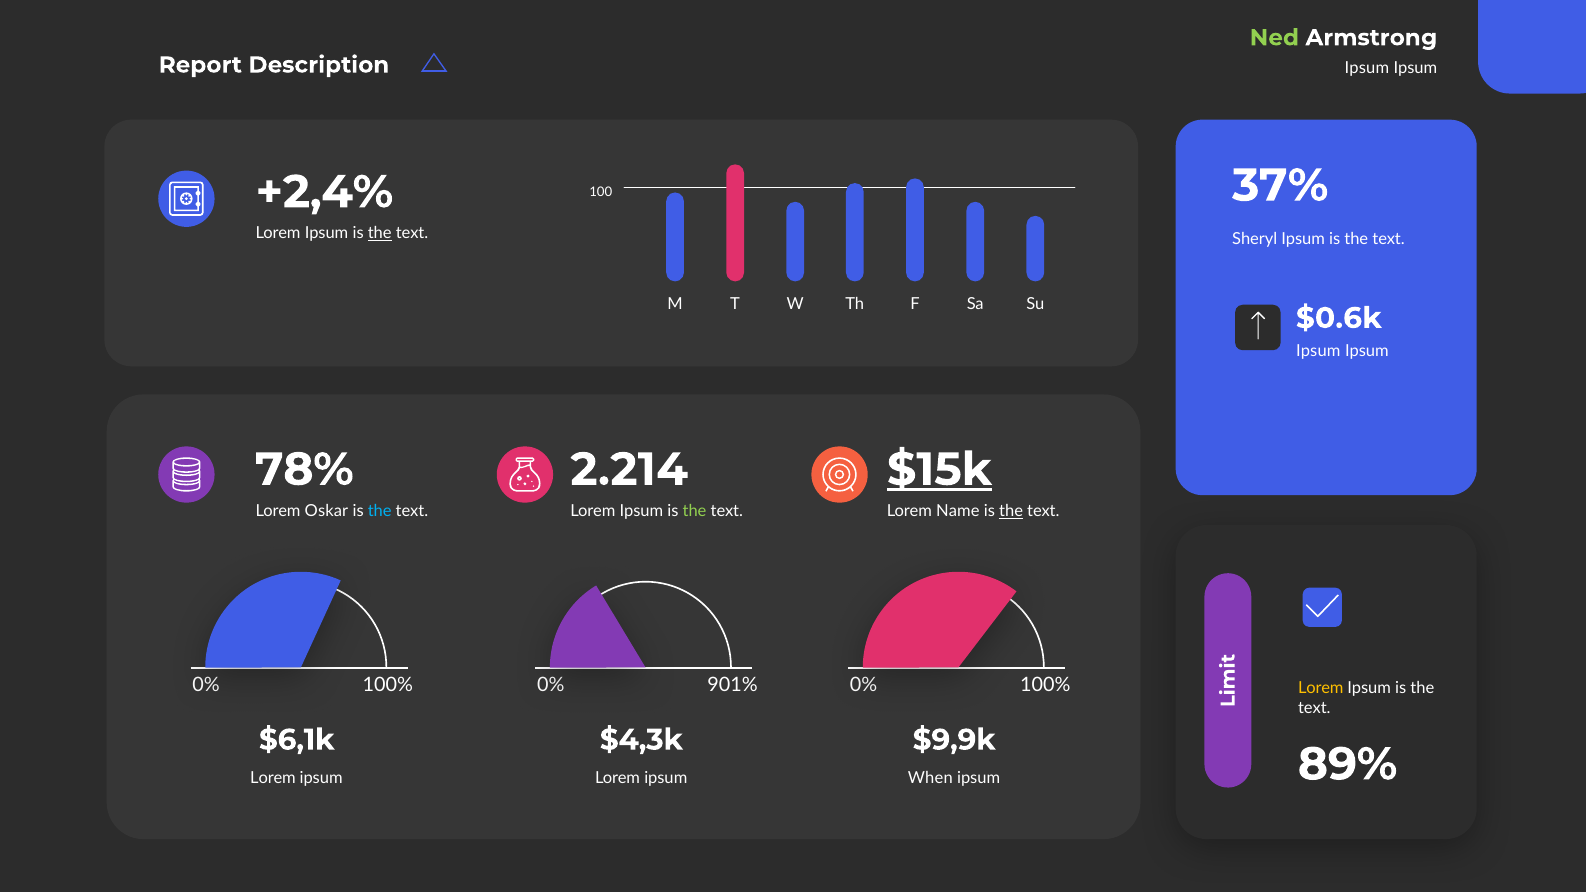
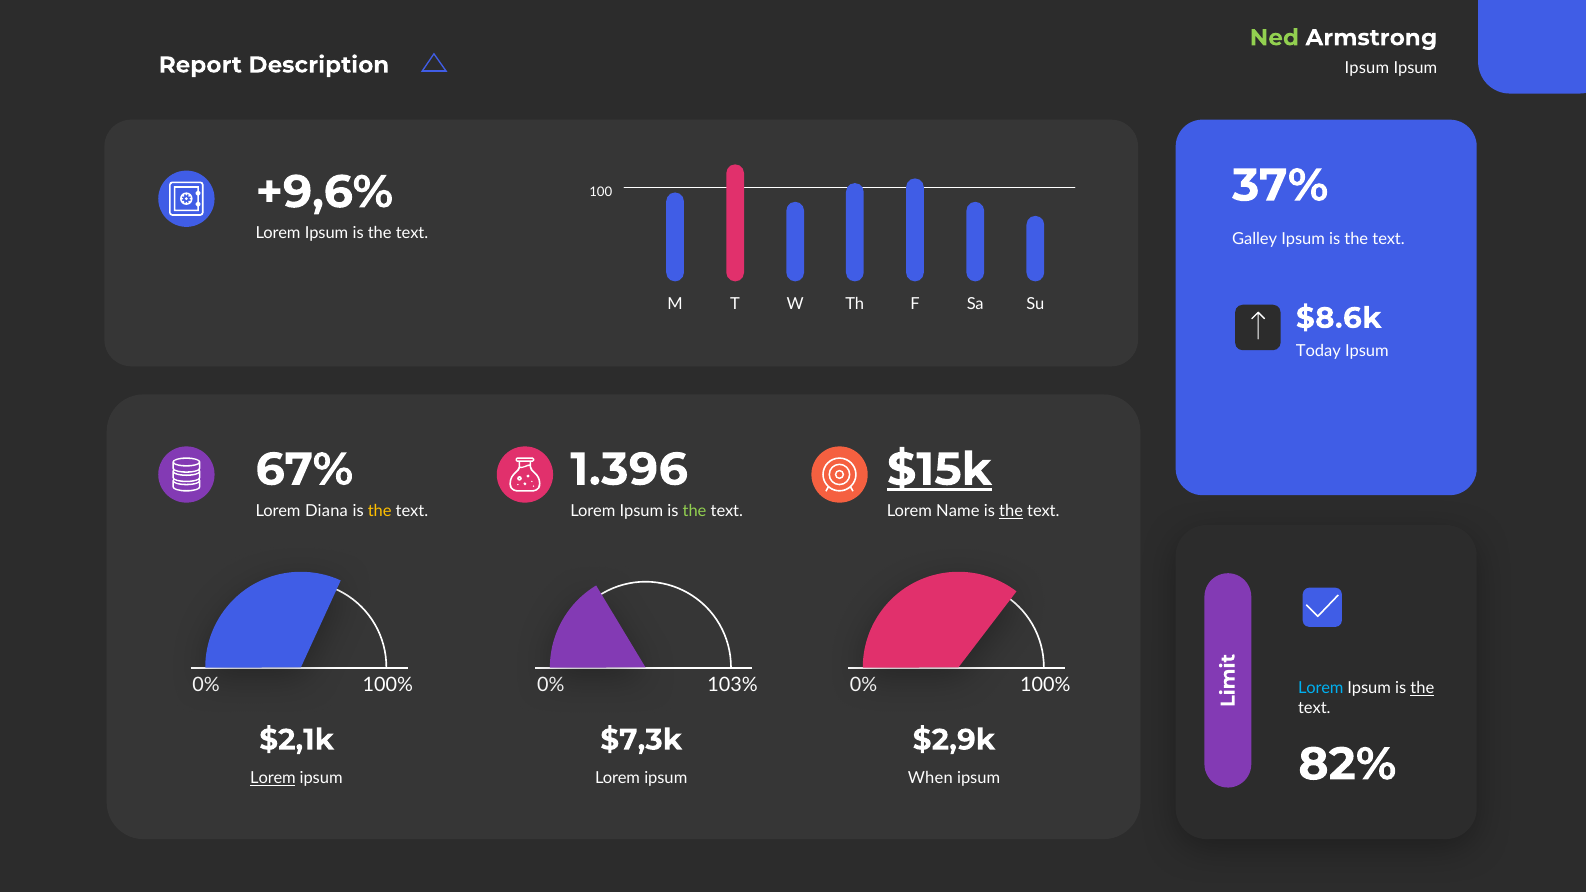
+2,4%: +2,4% -> +9,6% (324, 192)
the underline: present -> none (380, 234)
Sheryl: Sheryl -> Galley (1255, 239)
$0.6k: $0.6k -> $8.6k (1339, 318)
Ipsum: Ipsum -> Today (1318, 351)
78%: 78% -> 67% (304, 470)
2.214: 2.214 -> 1.396 (629, 470)
Oskar: Oskar -> Diana (326, 511)
the colour: light blue -> yellow (380, 511)
901%: 901% -> 103% (732, 685)
Lorem colour: yellow -> light blue (1321, 688)
the underline: none -> present (1422, 688)
$6,1k: $6,1k -> $2,1k (297, 740)
$4,3k: $4,3k -> $7,3k (641, 740)
$9,9k: $9,9k -> $2,9k (954, 740)
89%: 89% -> 82% (1347, 764)
Lorem underline: none -> present (273, 778)
